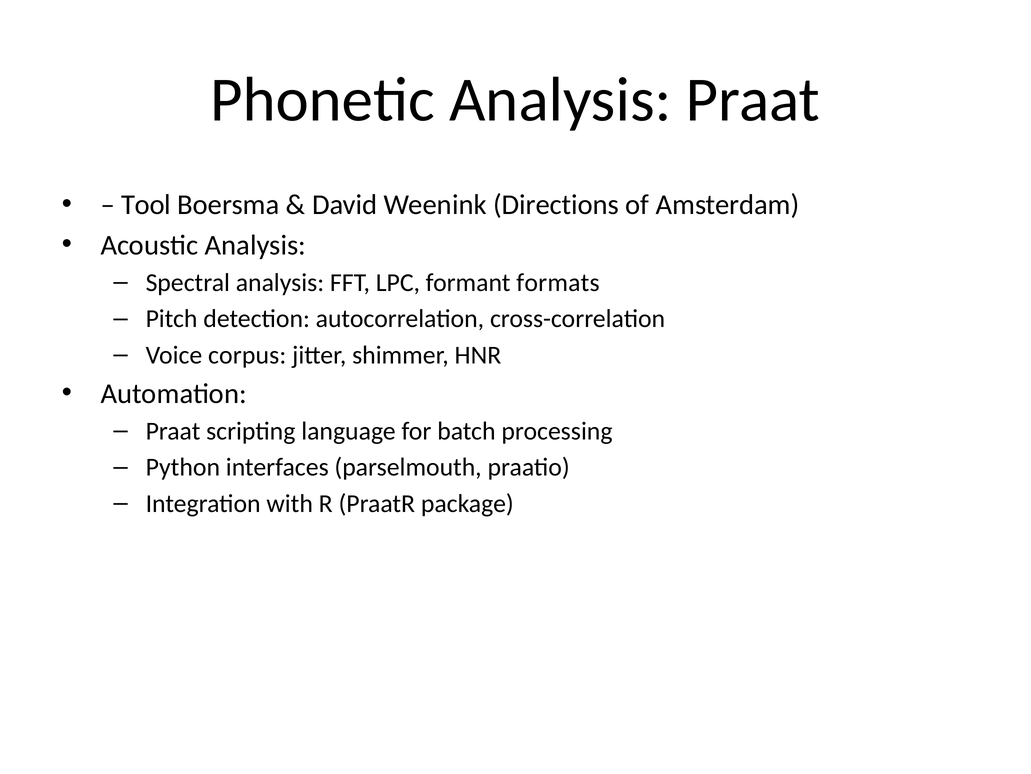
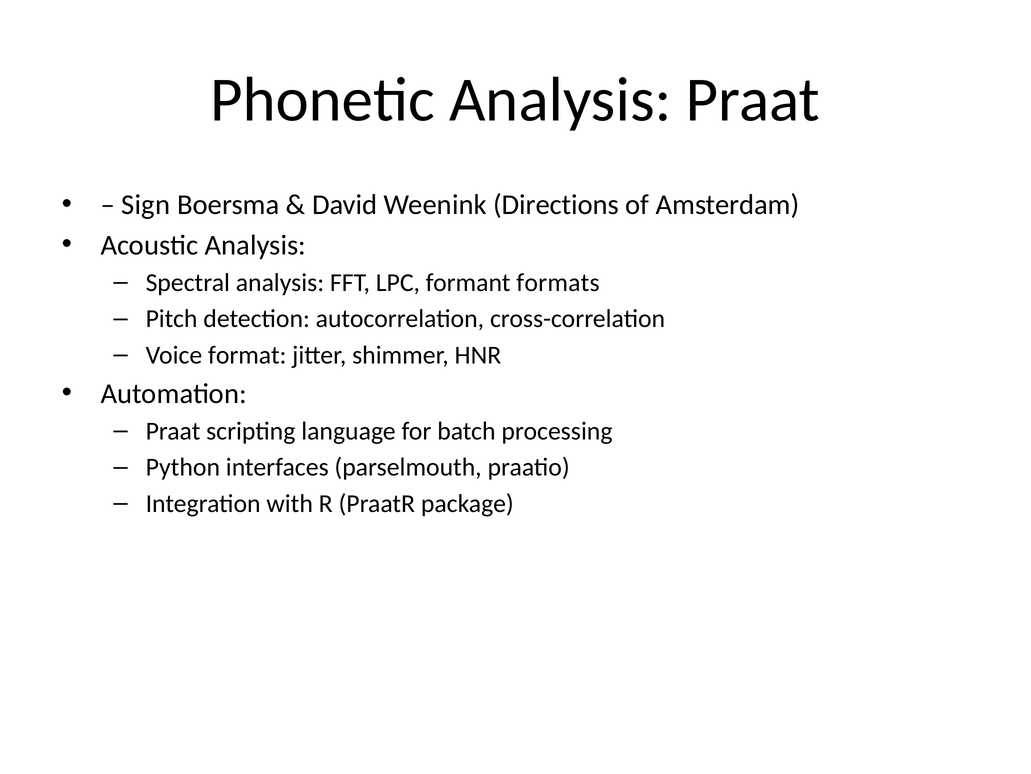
Tool: Tool -> Sign (146, 205)
corpus: corpus -> format (247, 355)
